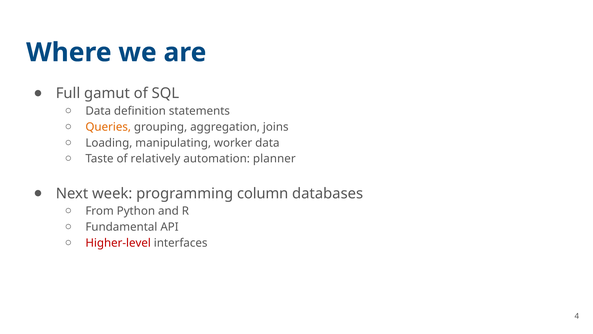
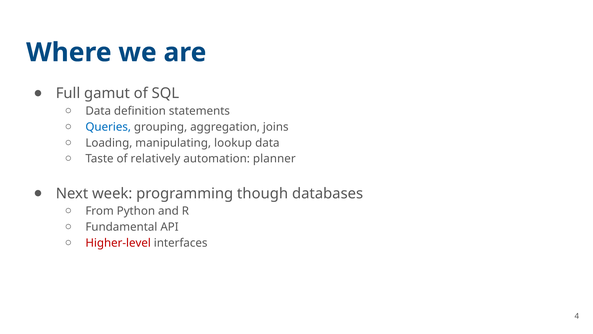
Queries colour: orange -> blue (108, 127)
worker: worker -> lookup (233, 143)
column: column -> though (263, 193)
